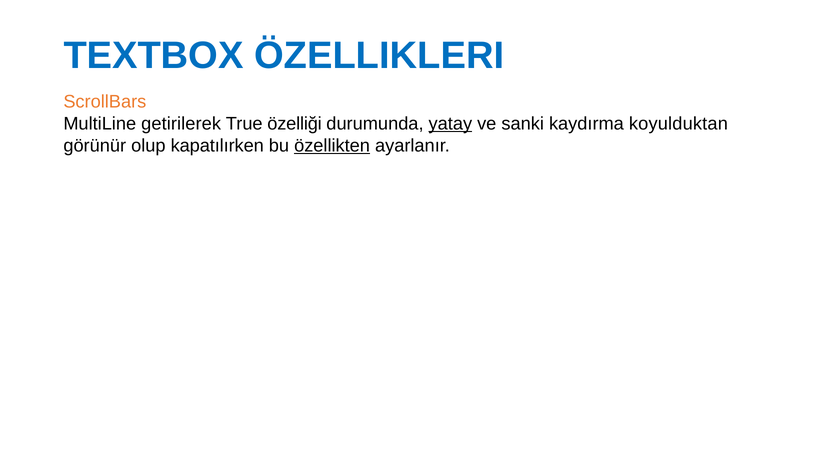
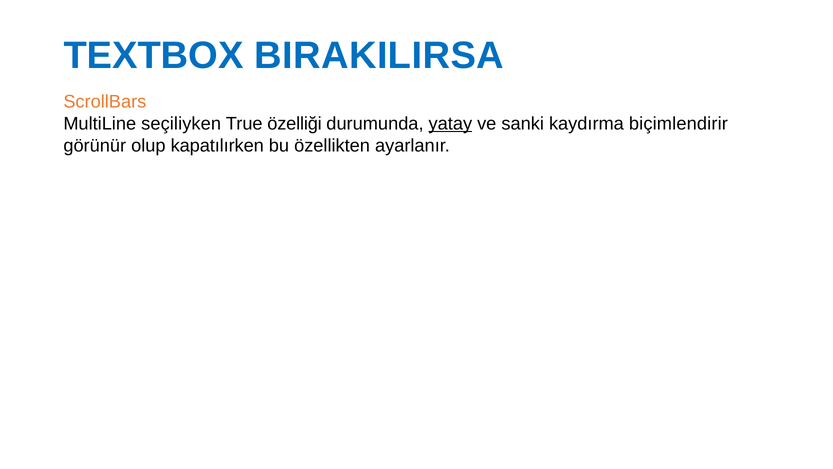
ÖZELLIKLERI: ÖZELLIKLERI -> BIRAKILIRSA (379, 56)
getirilerek: getirilerek -> seçiliyken (181, 124)
koyulduktan: koyulduktan -> biçimlendirir (678, 124)
özellikten underline: present -> none (332, 146)
